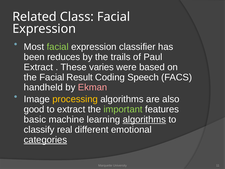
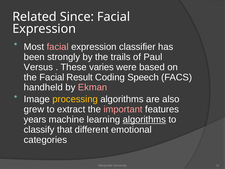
Class: Class -> Since (77, 17)
facial colour: light green -> pink (58, 47)
reduces: reduces -> strongly (64, 57)
Extract: Extract -> Versus (38, 67)
good: good -> grew (34, 109)
important colour: light green -> pink (123, 109)
basic: basic -> years (35, 119)
real: real -> that (65, 129)
categories underline: present -> none (45, 140)
